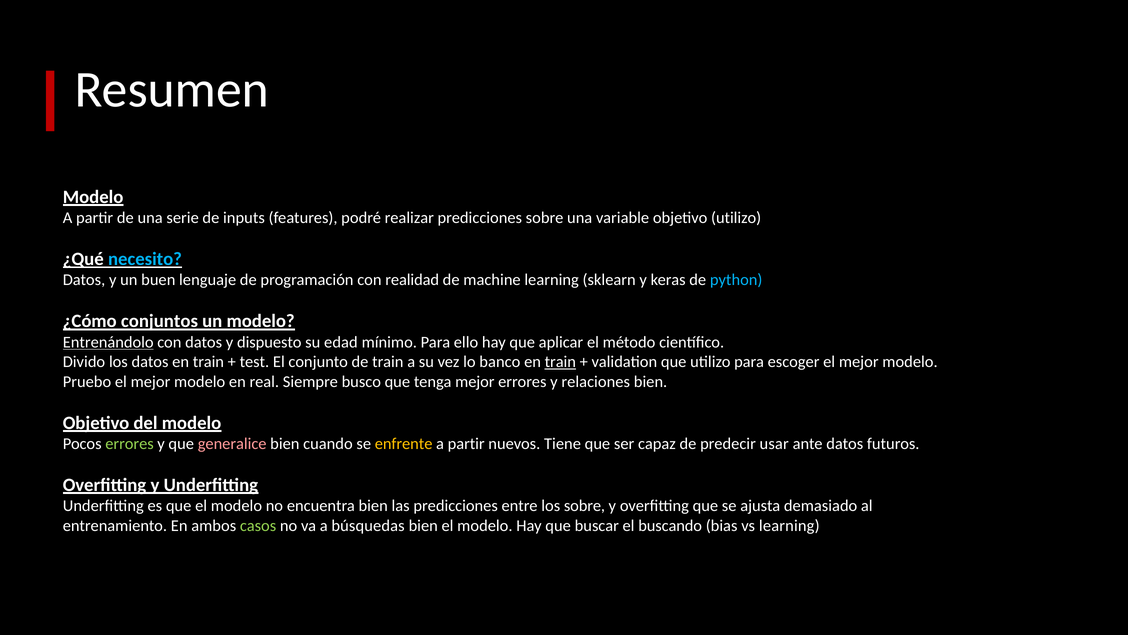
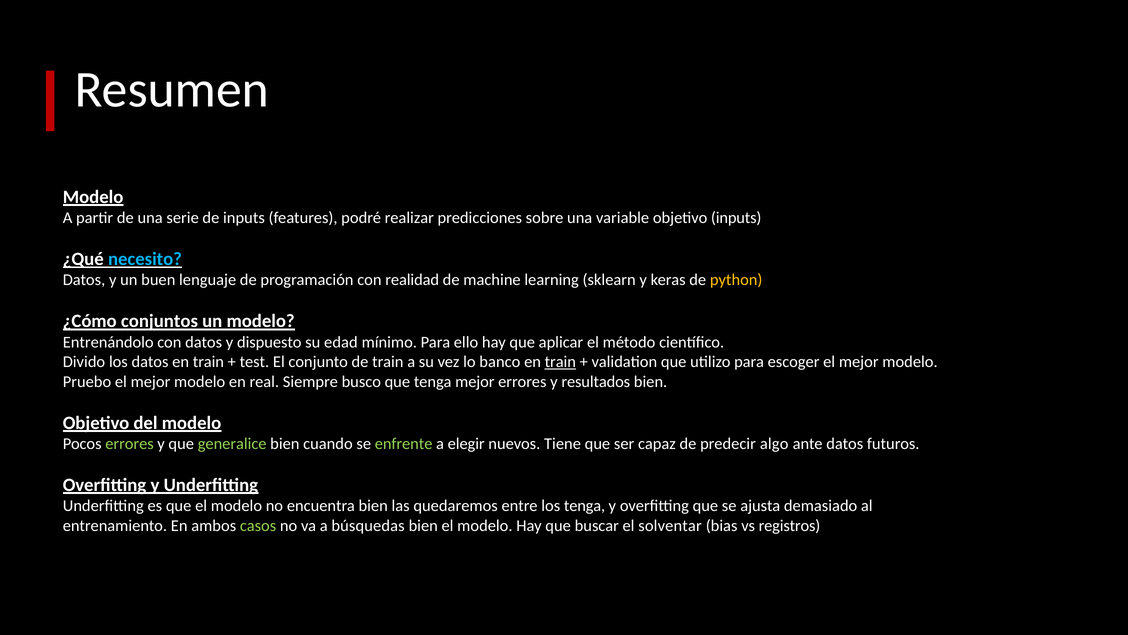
objetivo utilizo: utilizo -> inputs (736, 218)
python colour: light blue -> yellow (736, 280)
Entrenándolo underline: present -> none (108, 342)
relaciones: relaciones -> resultados (596, 381)
generalice colour: pink -> light green (232, 443)
enfrente colour: yellow -> light green (404, 443)
partir: partir -> elegir (466, 443)
usar: usar -> algo (774, 443)
las predicciones: predicciones -> quedaremos (456, 505)
los sobre: sobre -> tenga (585, 505)
buscando: buscando -> solventar (670, 525)
vs learning: learning -> registros (789, 525)
